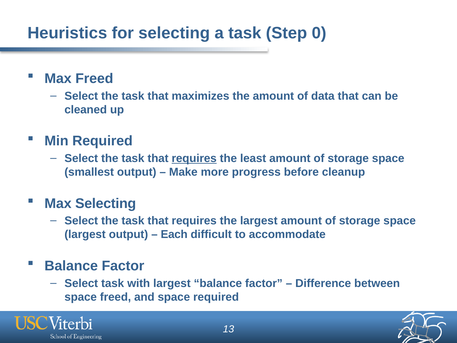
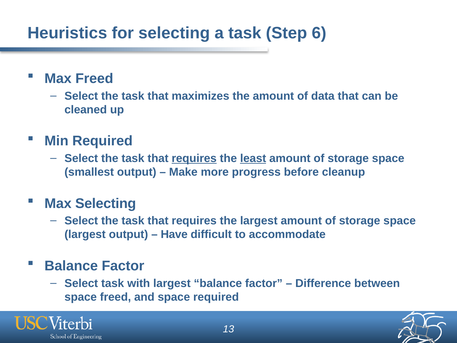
0: 0 -> 6 (319, 33)
least underline: none -> present (253, 158)
Each: Each -> Have (174, 234)
